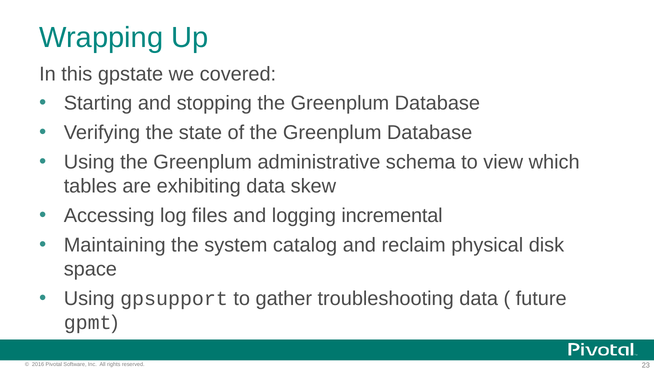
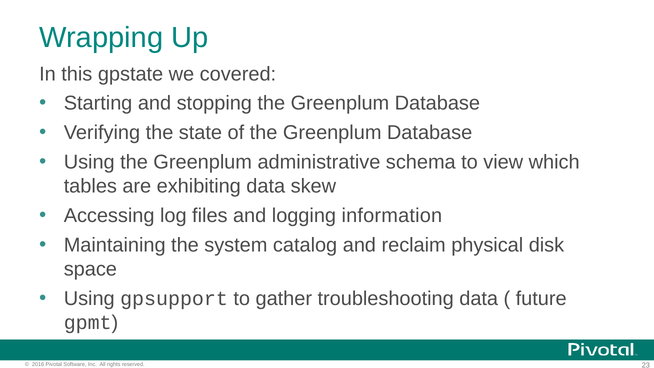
incremental: incremental -> information (392, 216)
